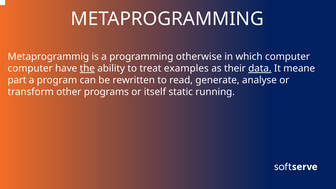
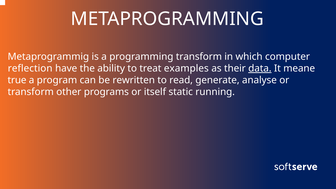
programming otherwise: otherwise -> transform (199, 57)
computer: computer -> reflection (30, 68)
the underline: present -> none (87, 68)
part: part -> true (17, 80)
